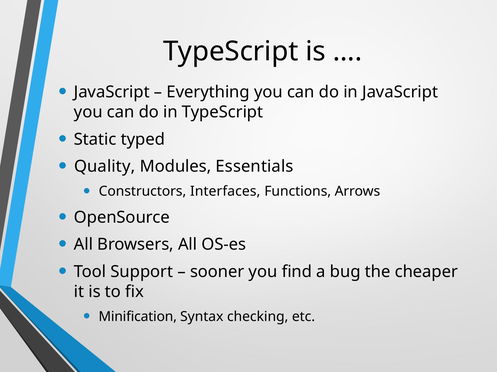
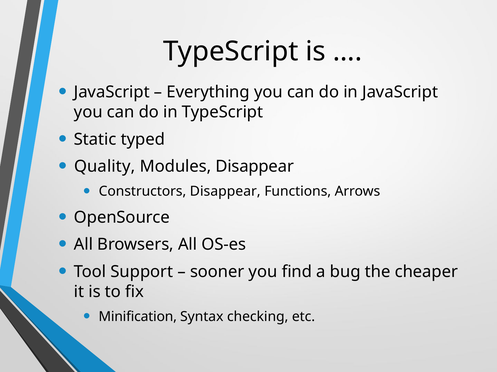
Modules Essentials: Essentials -> Disappear (255, 167)
Constructors Interfaces: Interfaces -> Disappear (225, 192)
